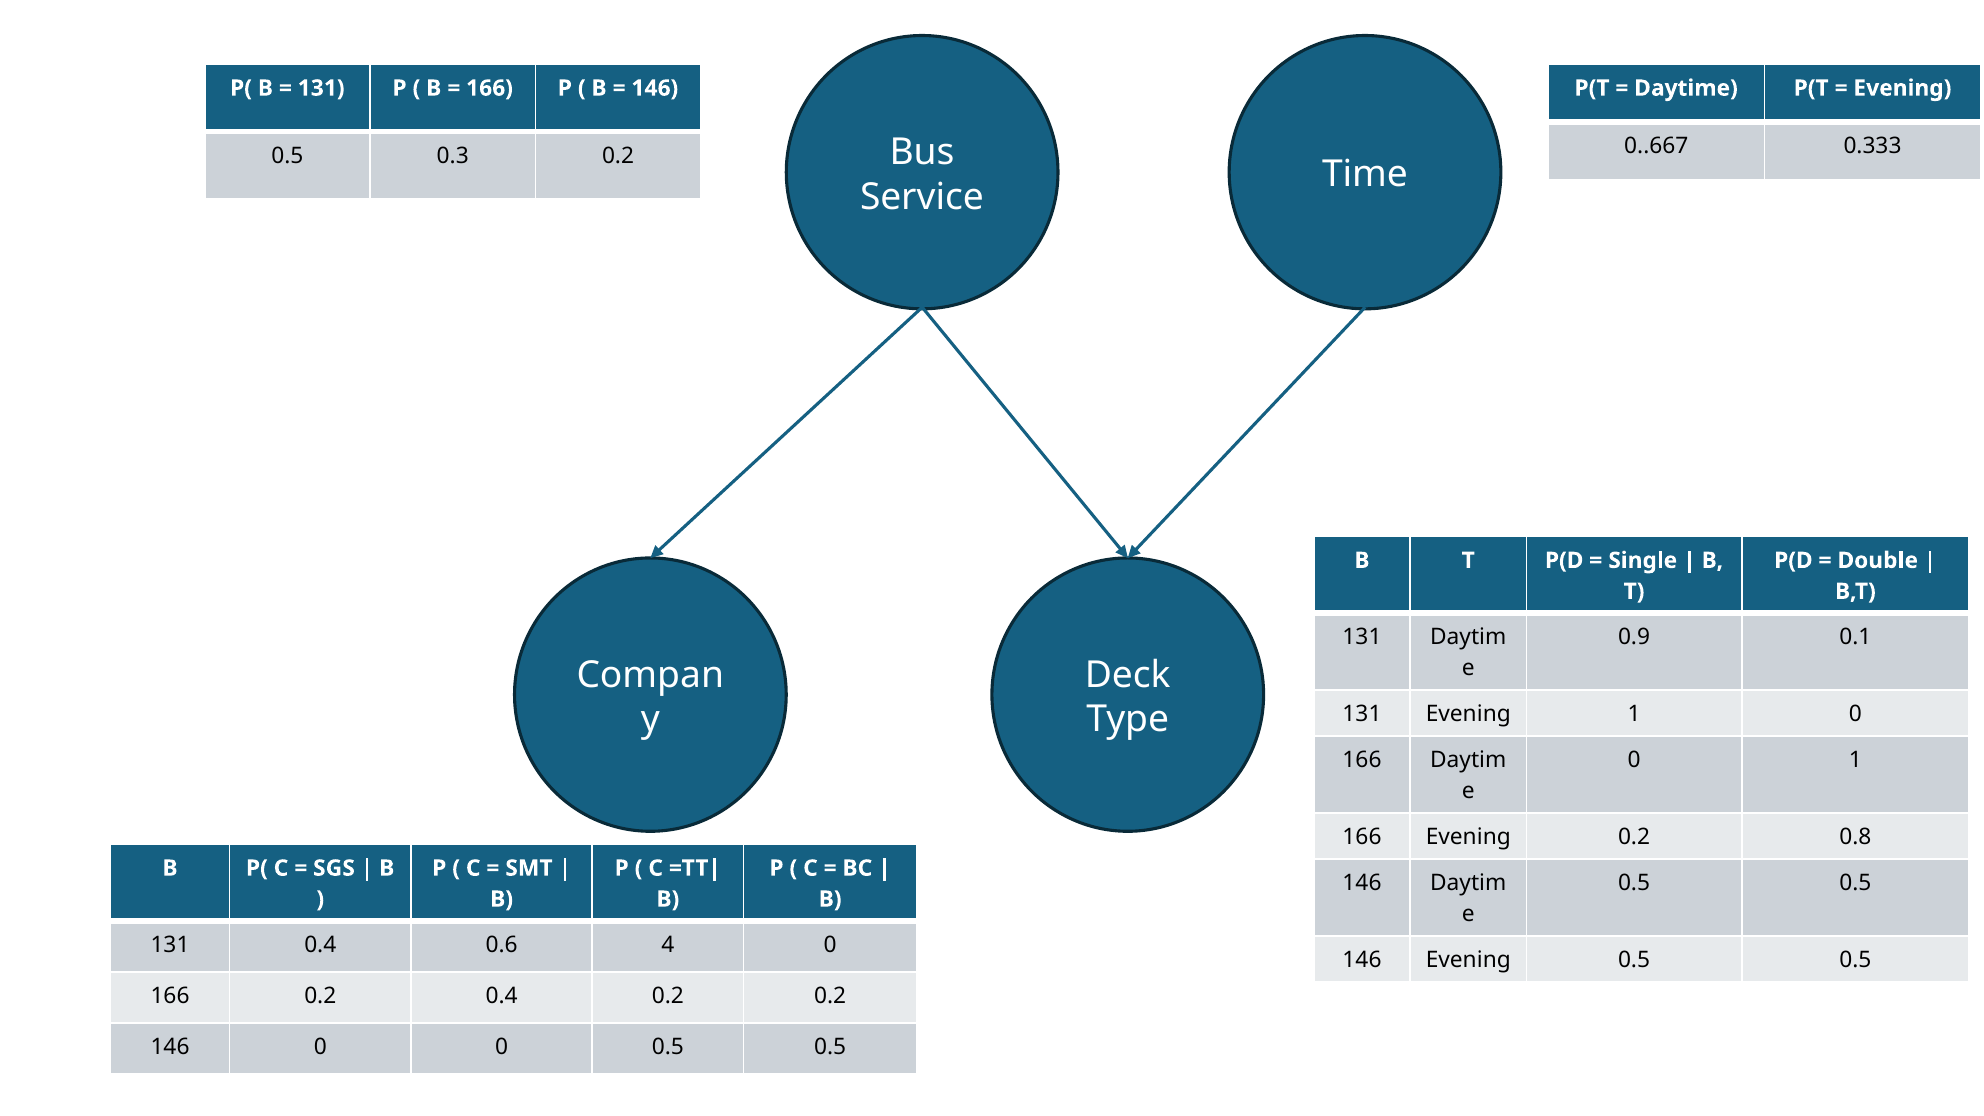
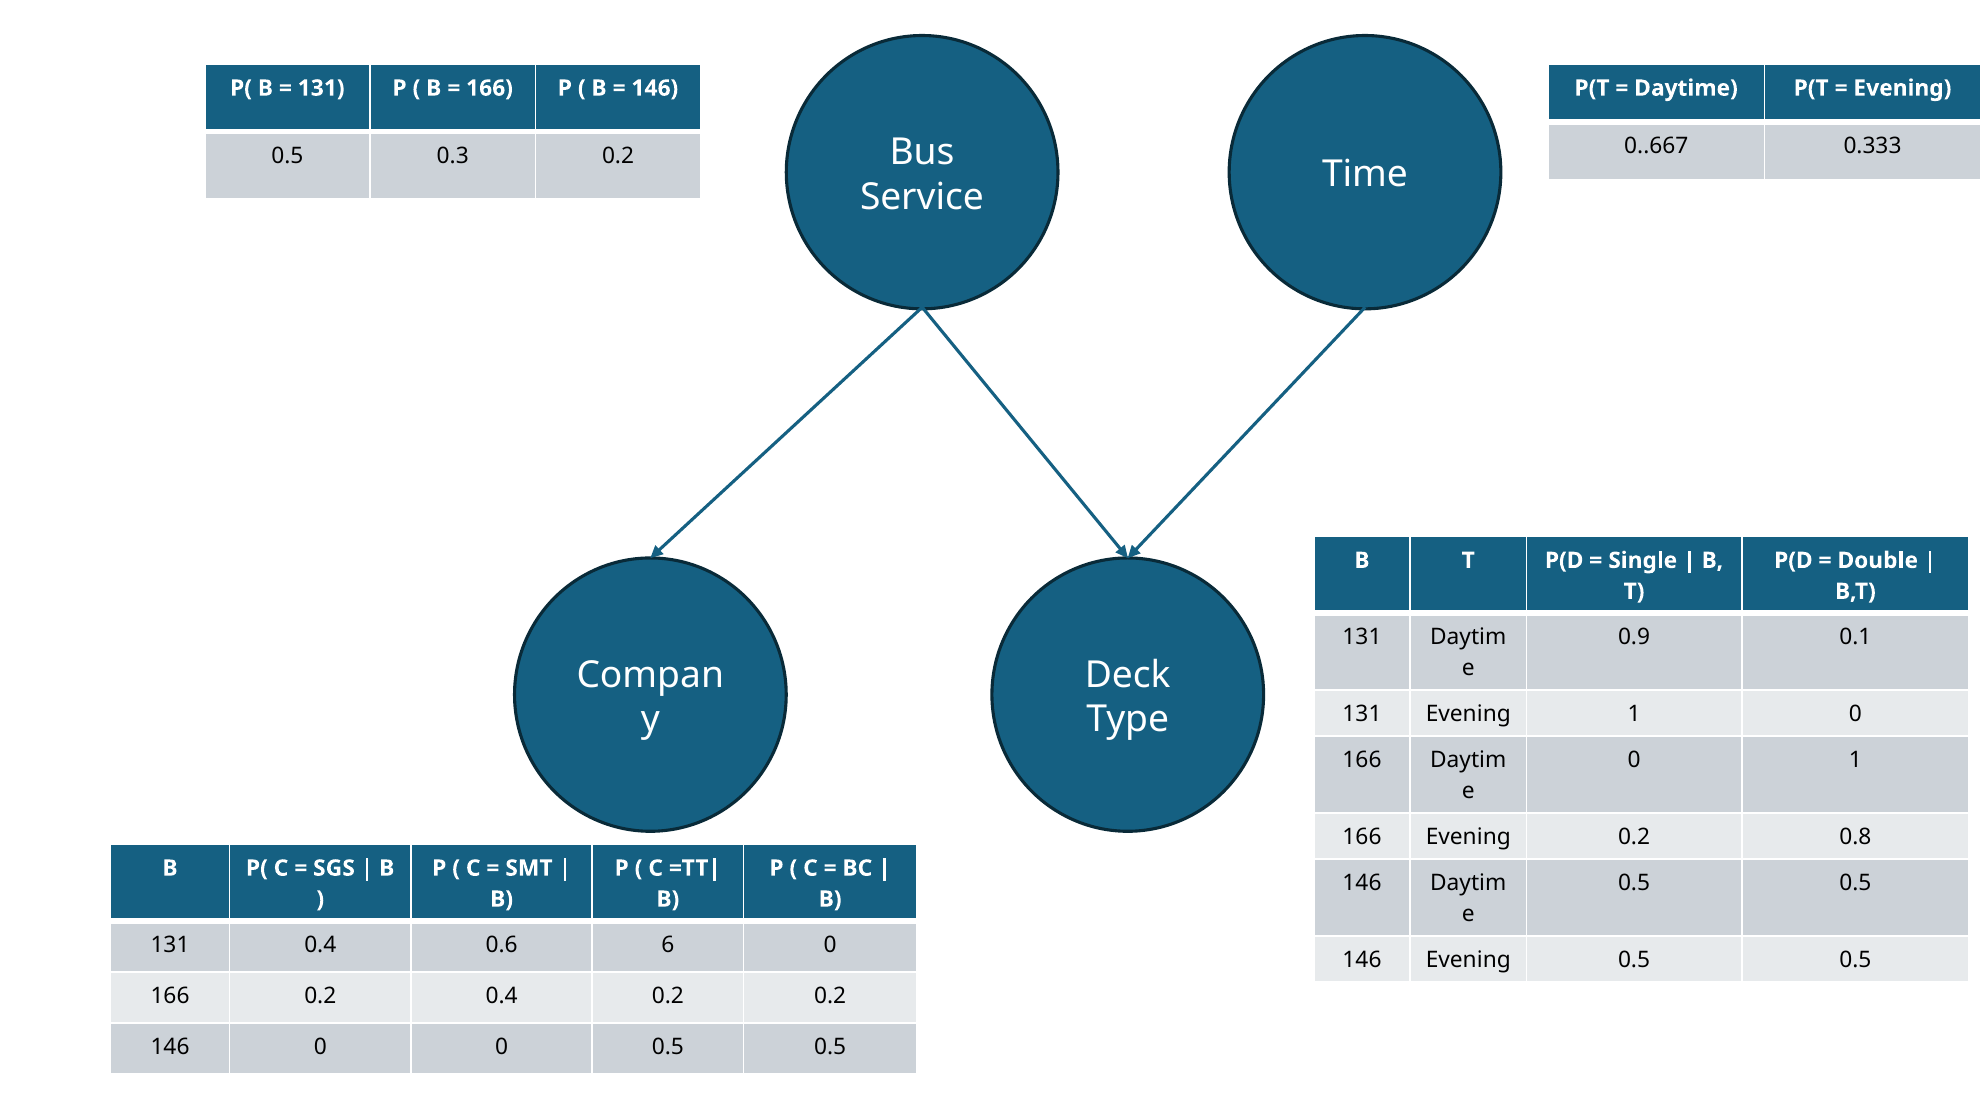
4: 4 -> 6 (668, 945)
